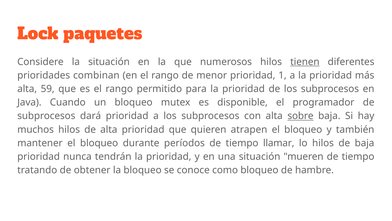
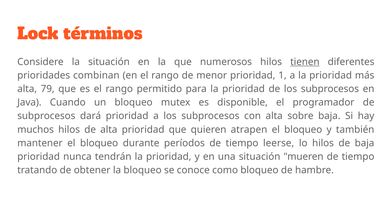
paquetes: paquetes -> términos (103, 34)
59: 59 -> 79 (48, 89)
sobre underline: present -> none (300, 116)
llamar: llamar -> leerse (279, 143)
